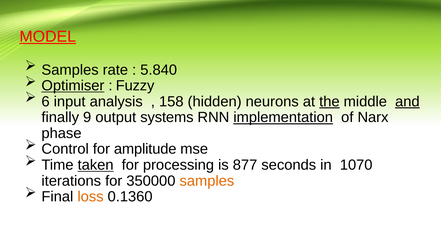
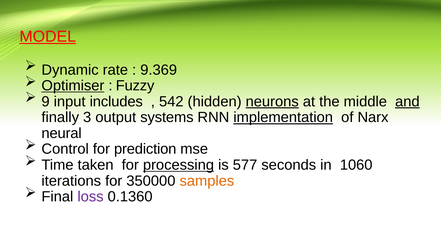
Samples: Samples -> Dynamic (70, 70)
5.840: 5.840 -> 9.369 (159, 70)
6: 6 -> 9 (46, 102)
analysis: analysis -> includes (116, 102)
158: 158 -> 542 (171, 102)
neurons underline: none -> present (272, 102)
the underline: present -> none (329, 102)
9: 9 -> 3 (87, 117)
phase: phase -> neural (62, 133)
amplitude: amplitude -> prediction (145, 149)
taken underline: present -> none (96, 165)
processing underline: none -> present (178, 165)
877: 877 -> 577 (245, 165)
1070: 1070 -> 1060 (356, 165)
loss colour: orange -> purple (90, 197)
